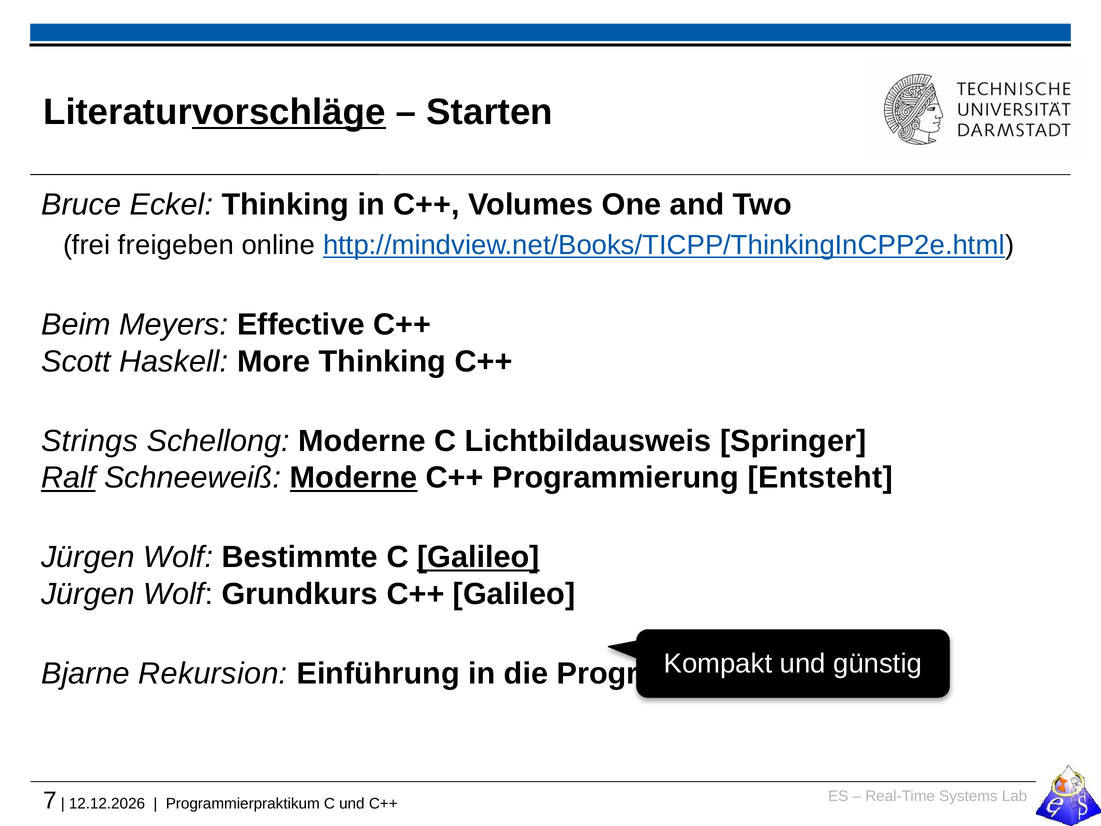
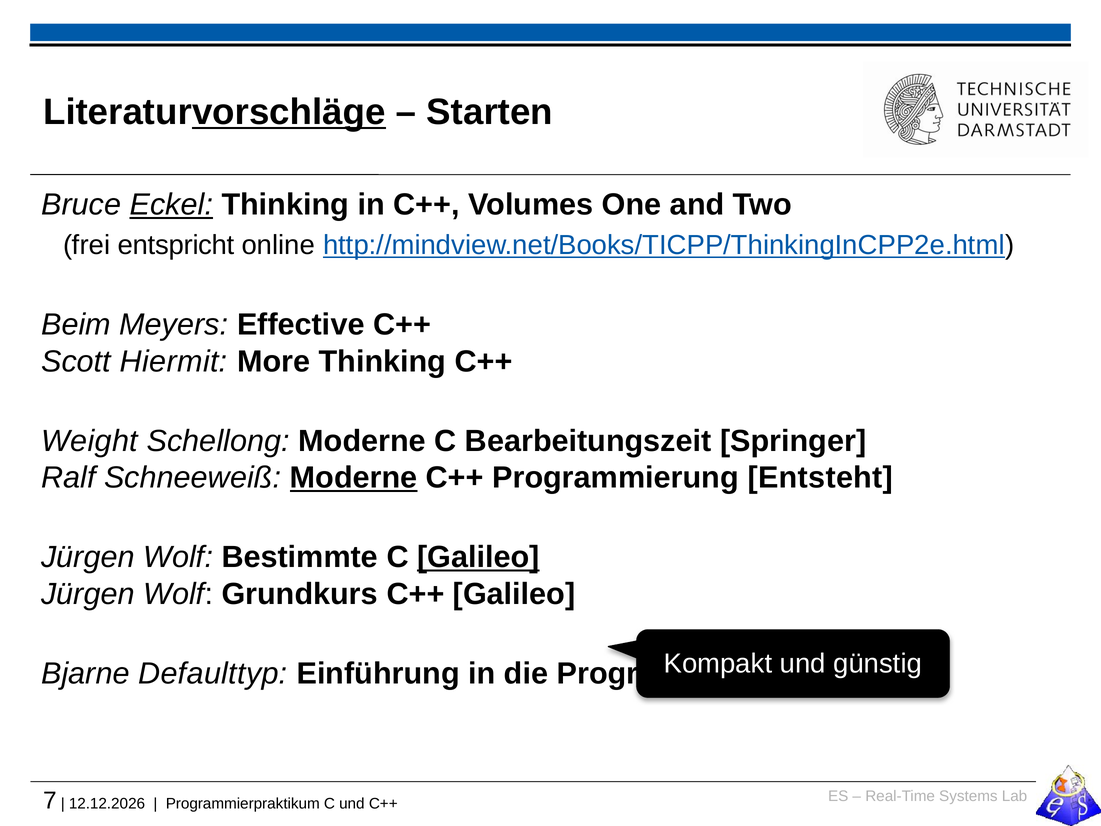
Eckel underline: none -> present (171, 205)
freigeben: freigeben -> entspricht (176, 245)
Haskell: Haskell -> Hiermit (174, 361)
Strings: Strings -> Weight (90, 441)
Lichtbildausweis: Lichtbildausweis -> Bearbeitungszeit (588, 441)
Ralf underline: present -> none (68, 478)
Rekursion: Rekursion -> Defaulttyp (213, 673)
